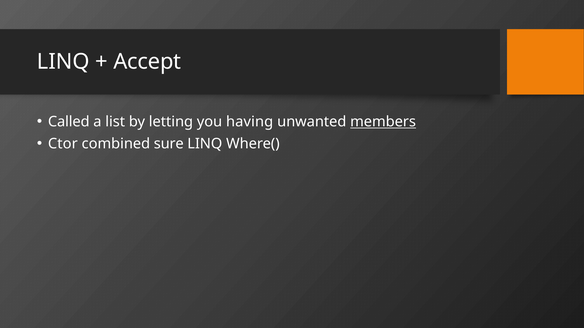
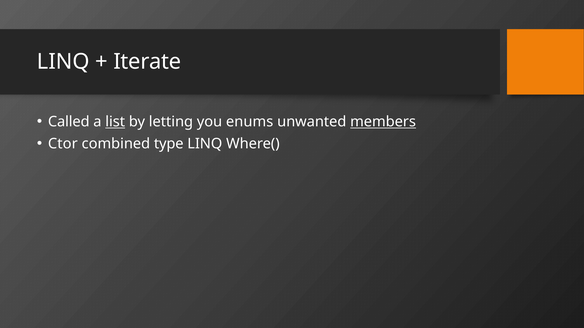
Accept: Accept -> Iterate (147, 62)
list underline: none -> present (115, 122)
having: having -> enums (250, 122)
sure: sure -> type (169, 144)
